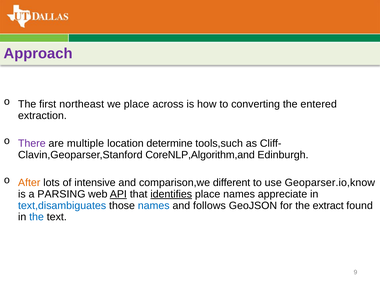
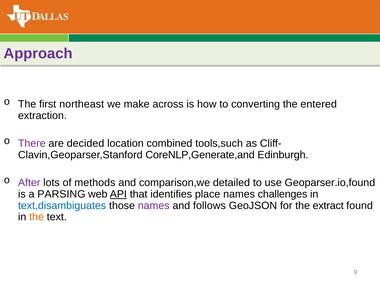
we place: place -> make (137, 104)
multiple: multiple -> decided (86, 144)
determine: determine -> combined (169, 144)
CoreNLP,Algorithm,and: CoreNLP,Algorithm,and -> CoreNLP,Generate,and (200, 155)
After colour: orange -> purple (29, 183)
intensive: intensive -> methods (95, 183)
different: different -> detailed (231, 183)
Geoparser.io,know: Geoparser.io,know -> Geoparser.io,found (330, 183)
identifies underline: present -> none (171, 194)
appreciate: appreciate -> challenges (283, 194)
names colour: blue -> purple (154, 206)
the colour: blue -> orange (37, 217)
